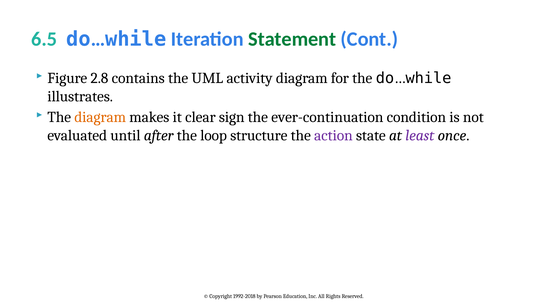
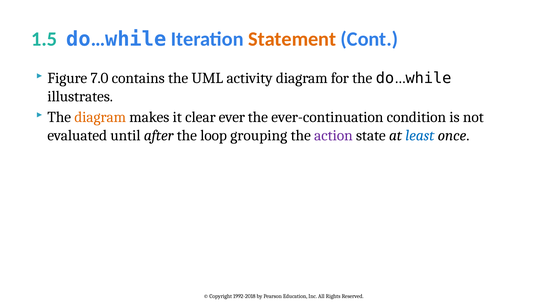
6.5: 6.5 -> 1.5 (44, 39)
Statement colour: green -> orange (292, 39)
2.8: 2.8 -> 7.0 (99, 78)
sign: sign -> ever (232, 117)
structure: structure -> grouping (259, 135)
least colour: purple -> blue (420, 135)
